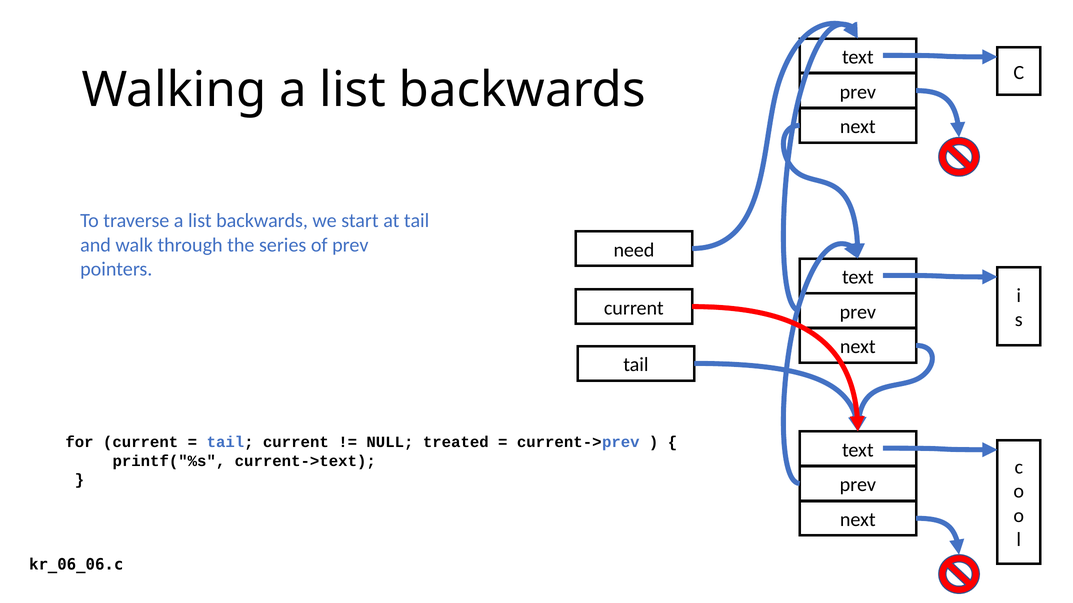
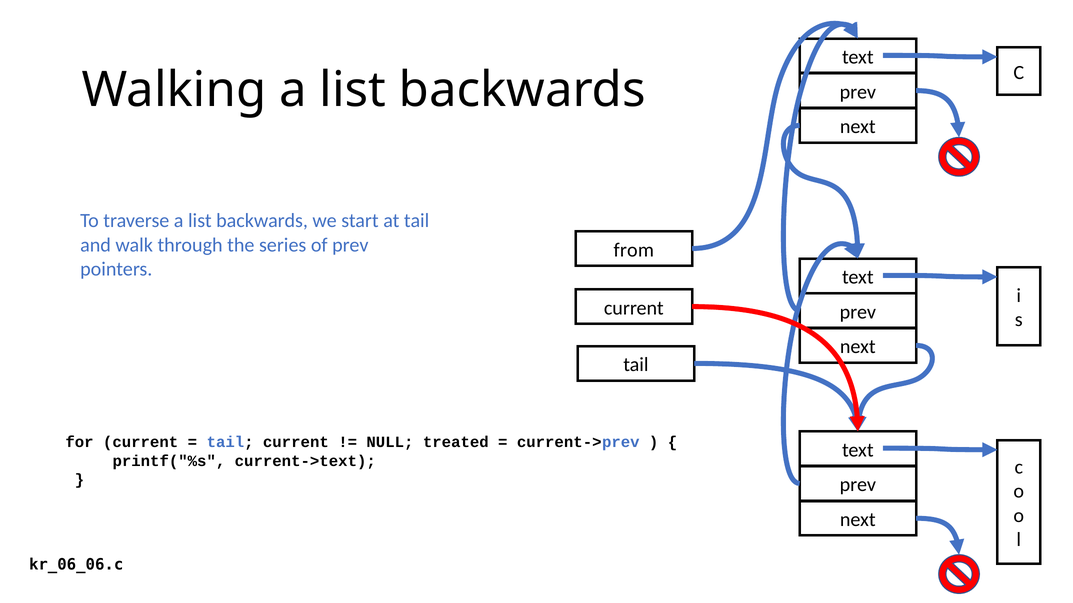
need: need -> from (634, 250)
